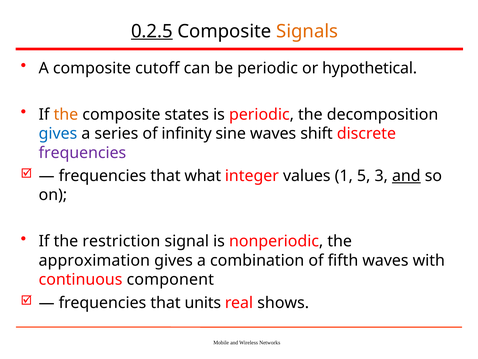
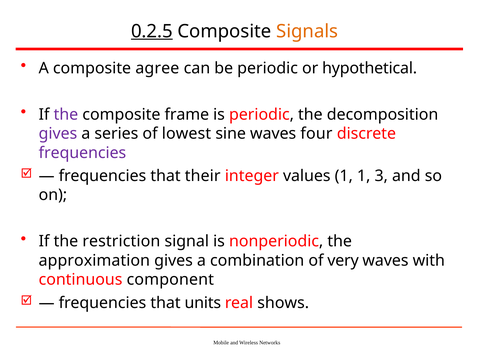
cutoff: cutoff -> agree (157, 68)
the colour: orange -> purple (66, 114)
states: states -> frame (187, 114)
gives colour: blue -> purple (58, 133)
infinity: infinity -> lowest (186, 133)
shift: shift -> four (316, 133)
what: what -> their (203, 176)
1 5: 5 -> 1 (364, 176)
and underline: present -> none (406, 176)
fifth: fifth -> very (343, 260)
